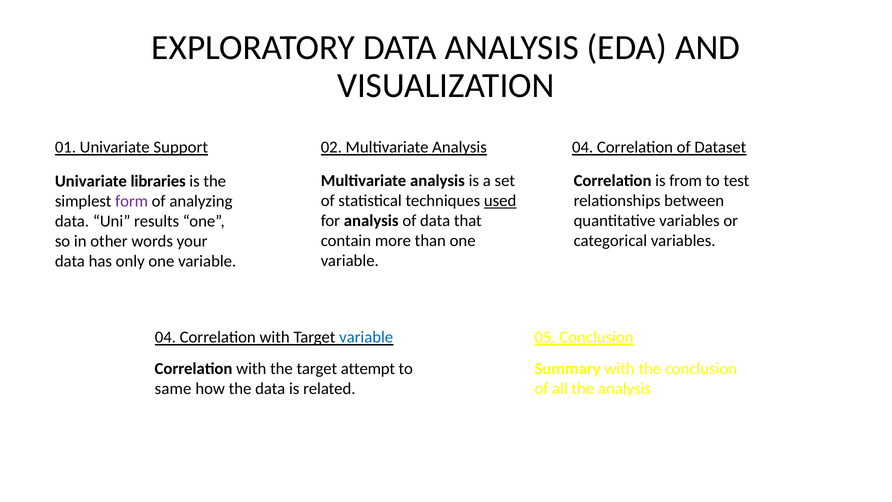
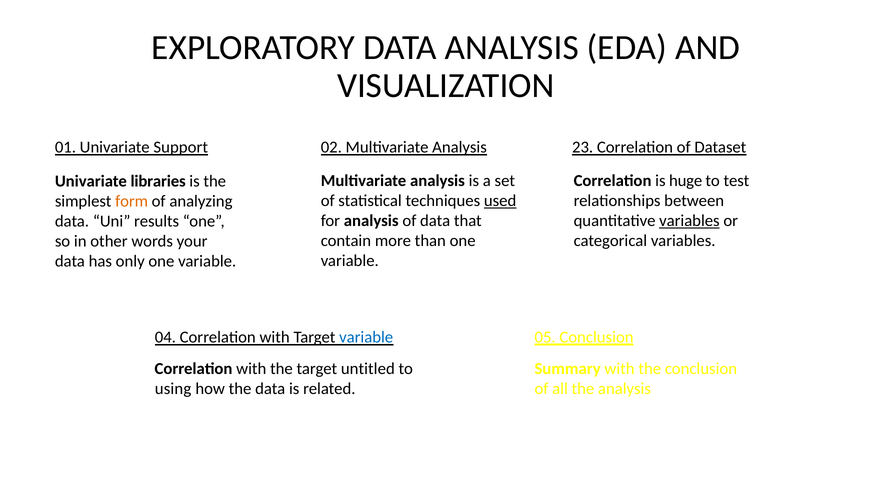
Analysis 04: 04 -> 23 (583, 147)
from: from -> huge (686, 181)
form colour: purple -> orange (132, 201)
variables underline: none -> present (689, 221)
attempt: attempt -> untitled (368, 369)
same: same -> using (173, 389)
